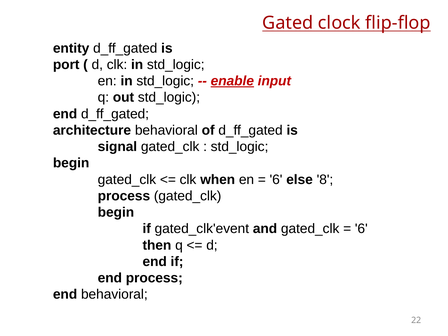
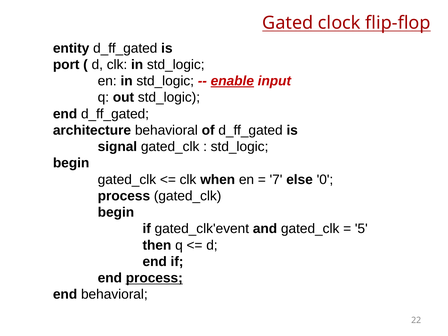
6: 6 -> 7 (276, 180)
8: 8 -> 0 (325, 180)
6: 6 -> 5 (361, 229)
process underline: none -> present (154, 278)
